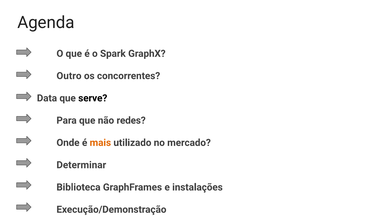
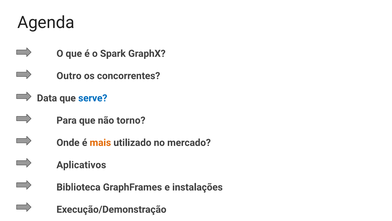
serve colour: black -> blue (93, 98)
redes: redes -> torno (131, 120)
Determinar: Determinar -> Aplicativos (81, 165)
